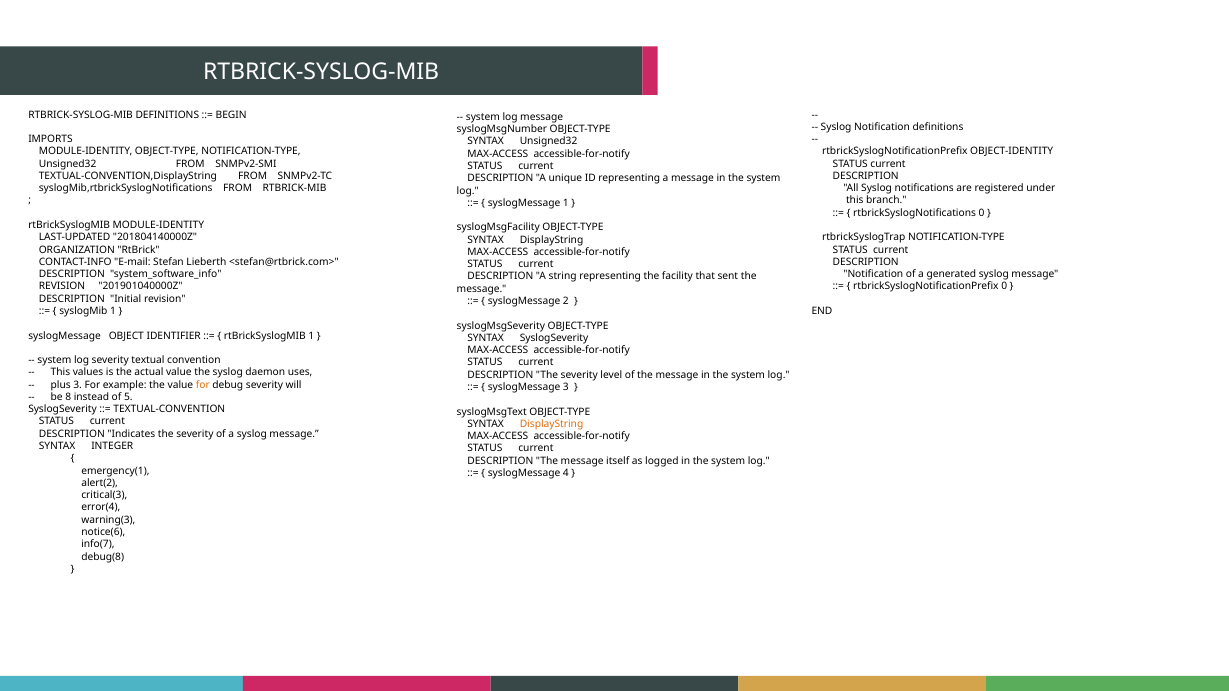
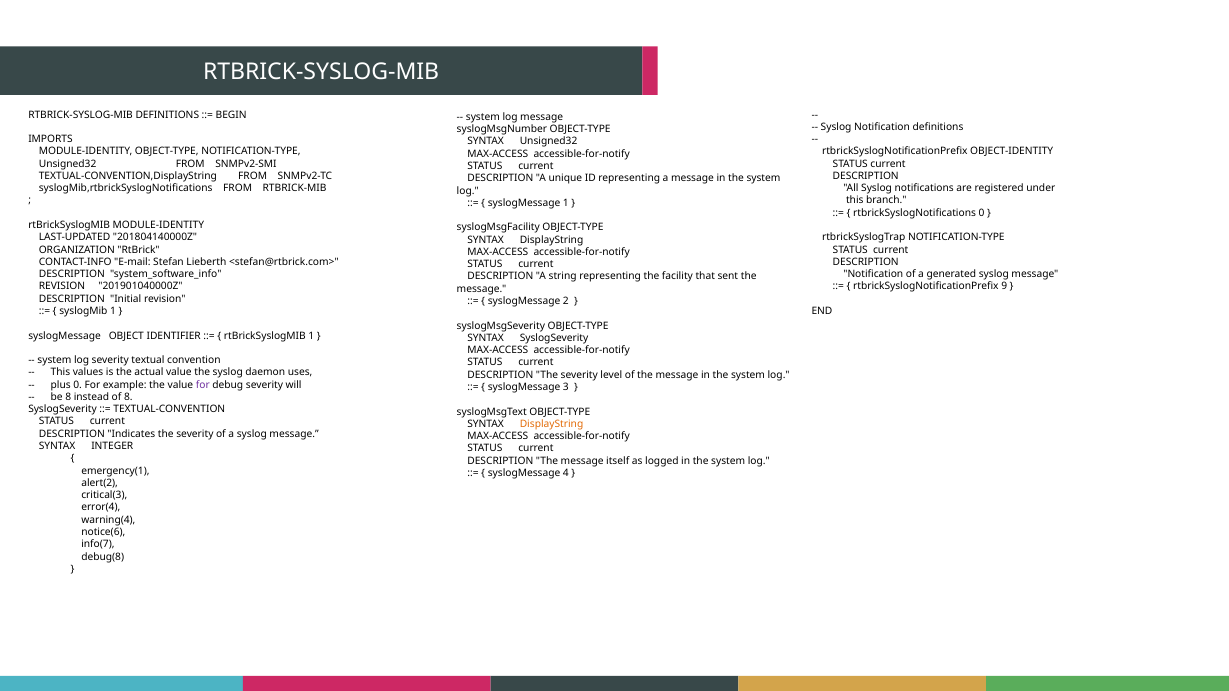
rtbrickSyslogNotificationPrefix 0: 0 -> 9 (1004, 287)
plus 3: 3 -> 0 (78, 385)
for colour: orange -> purple (203, 385)
of 5: 5 -> 8 (128, 397)
warning(3: warning(3 -> warning(4 (108, 520)
